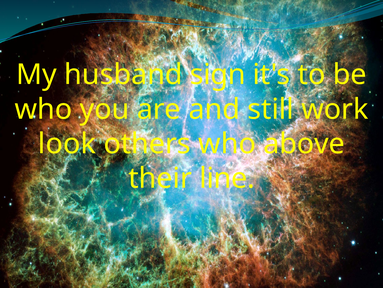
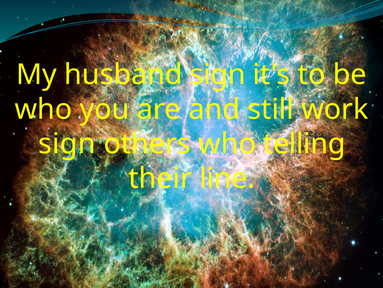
look: look -> sign (67, 143)
above: above -> telling (304, 143)
